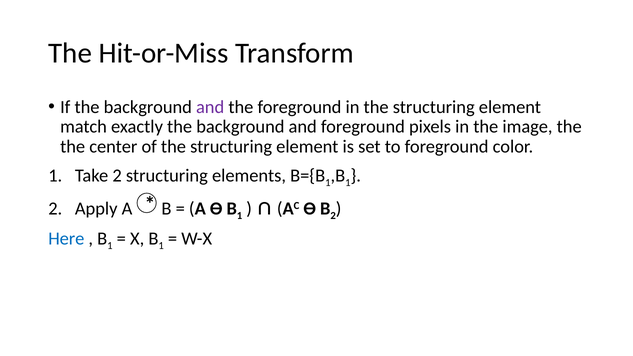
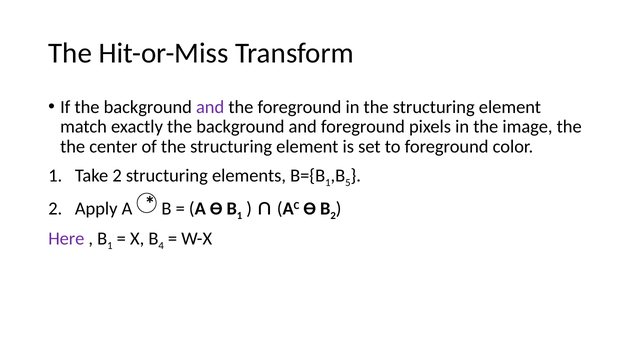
1: 1 -> 5 (348, 183)
Here colour: blue -> purple (66, 239)
X B 1: 1 -> 4 (161, 246)
